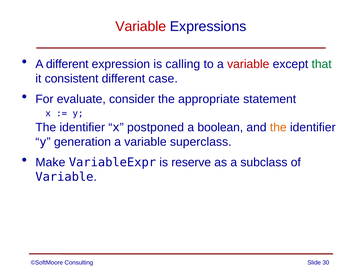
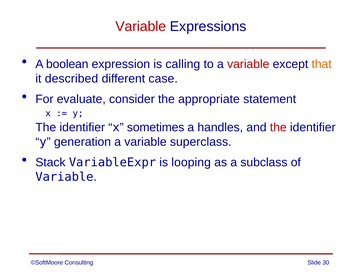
A different: different -> boolean (67, 64)
that colour: green -> orange (322, 64)
consistent: consistent -> described (72, 78)
postponed: postponed -> sometimes (156, 127)
boolean: boolean -> handles (220, 127)
the colour: orange -> red (278, 127)
Make: Make -> Stack (50, 162)
reserve: reserve -> looping (191, 162)
